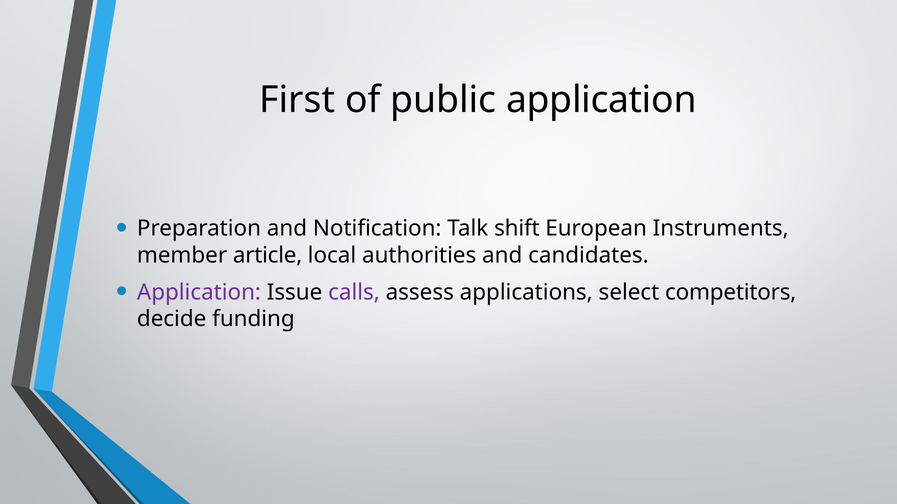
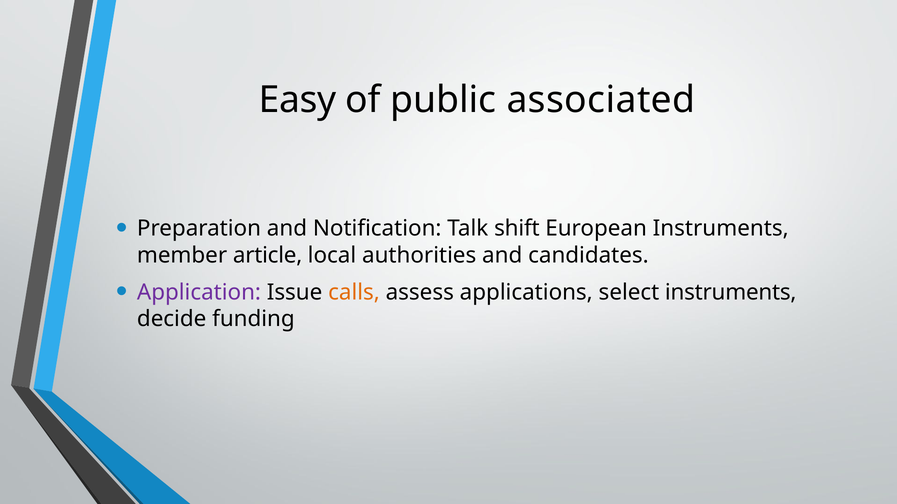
First: First -> Easy (297, 100)
public application: application -> associated (601, 100)
calls colour: purple -> orange (354, 292)
select competitors: competitors -> instruments (731, 292)
